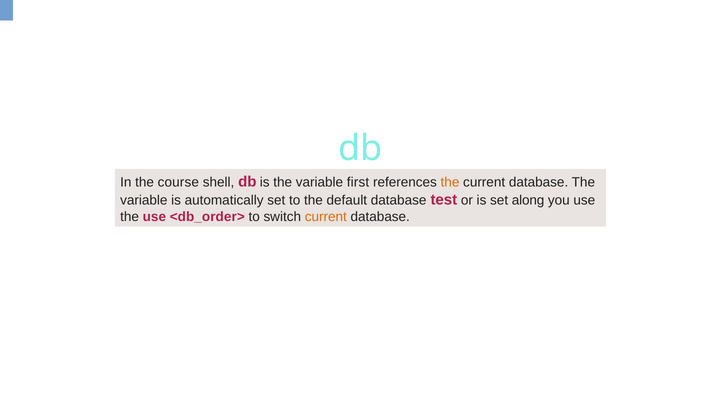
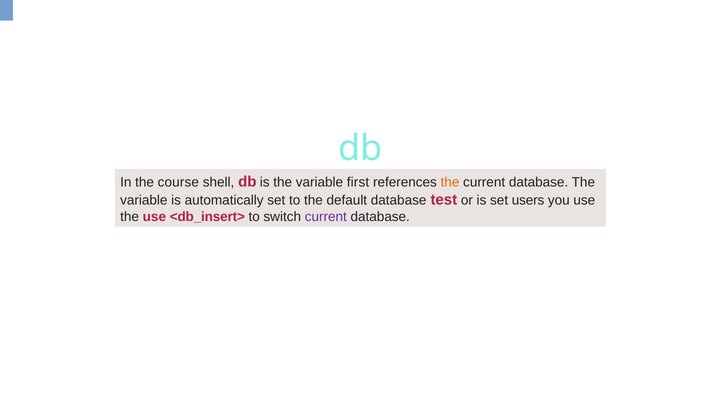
along: along -> users (528, 200)
<db_order>: <db_order> -> <db_insert> (207, 217)
current colour: orange -> purple (326, 217)
